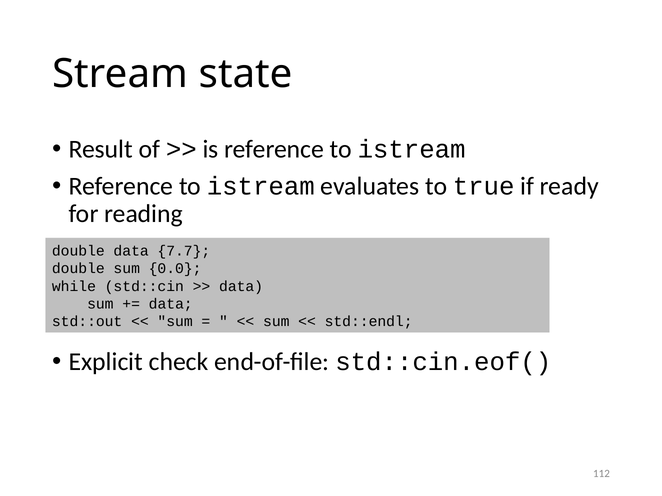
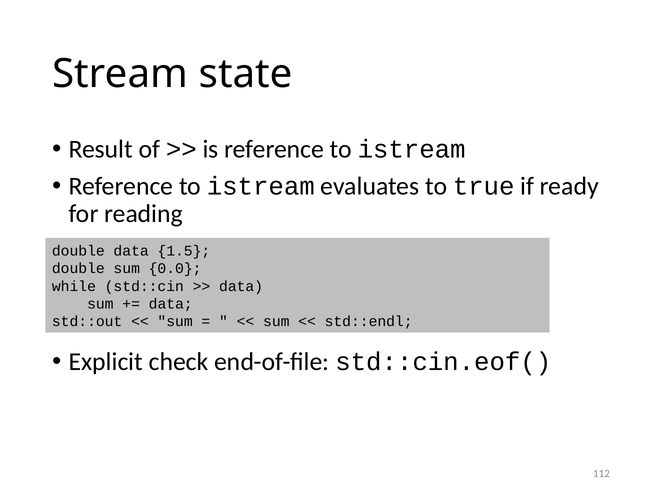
7.7: 7.7 -> 1.5 (184, 251)
